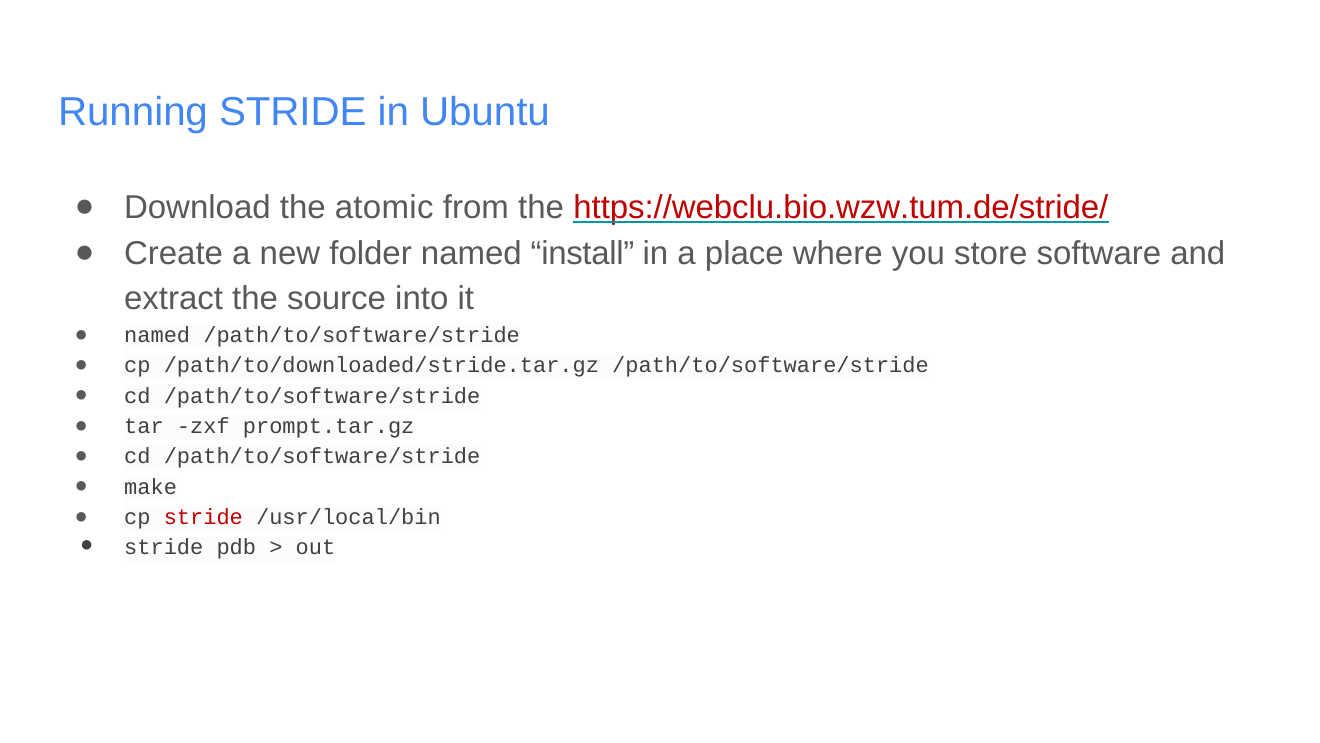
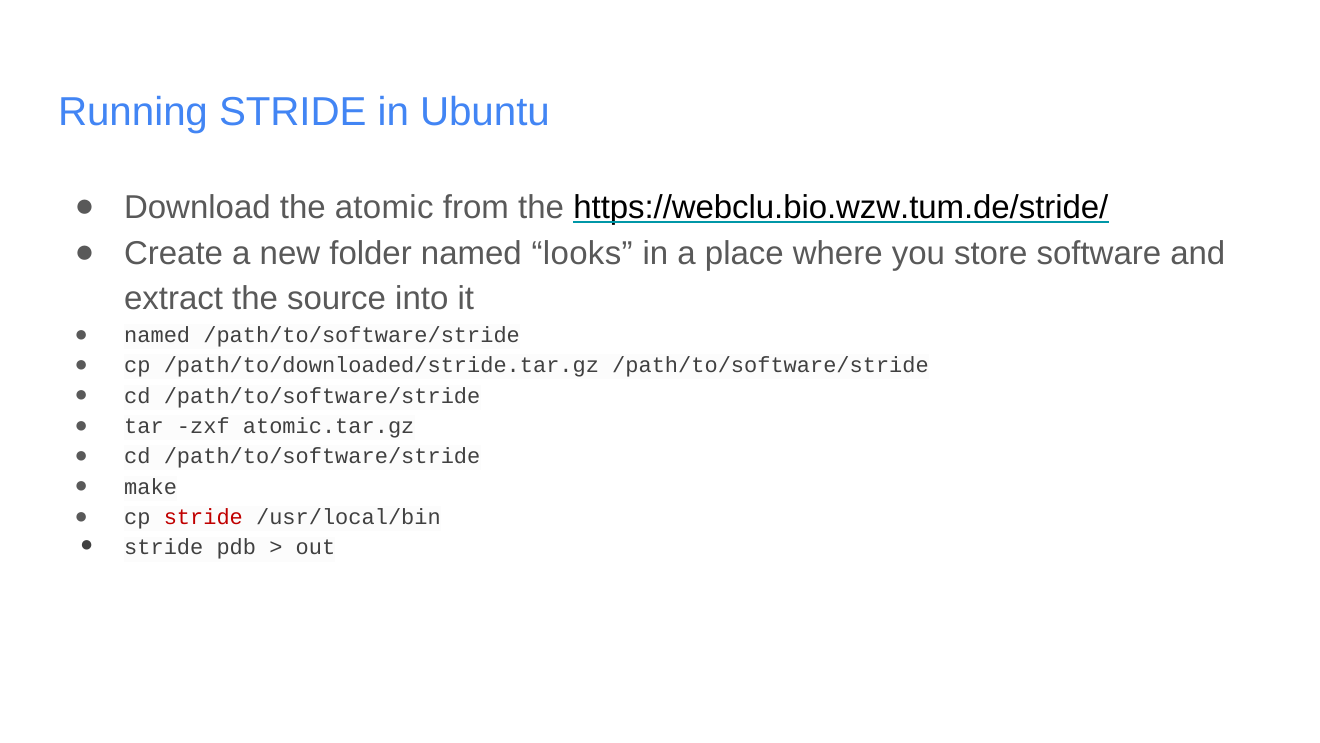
https://webclu.bio.wzw.tum.de/stride/ colour: red -> black (841, 208)
install: install -> looks (582, 253)
prompt.tar.gz: prompt.tar.gz -> atomic.tar.gz (329, 426)
